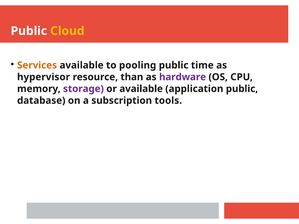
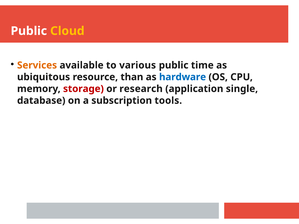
pooling: pooling -> various (138, 65)
hypervisor: hypervisor -> ubiquitous (44, 77)
hardware colour: purple -> blue (183, 77)
storage colour: purple -> red (83, 89)
or available: available -> research (141, 89)
application public: public -> single (242, 89)
